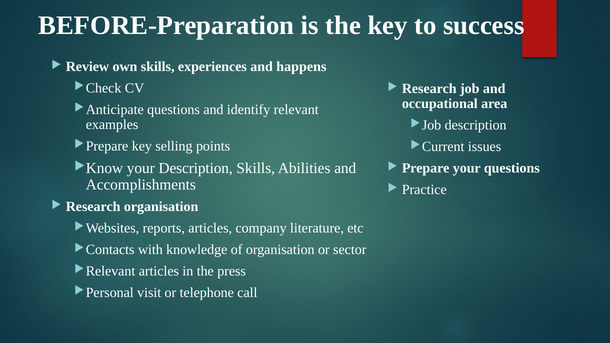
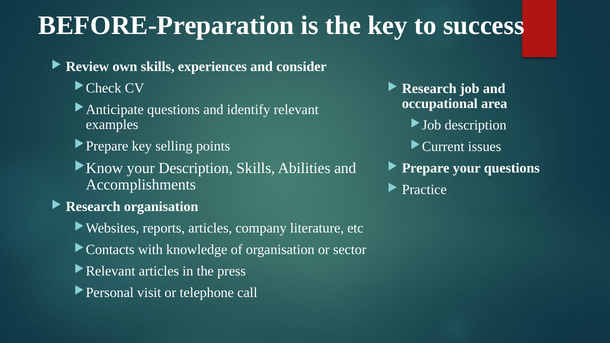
happens: happens -> consider (301, 67)
